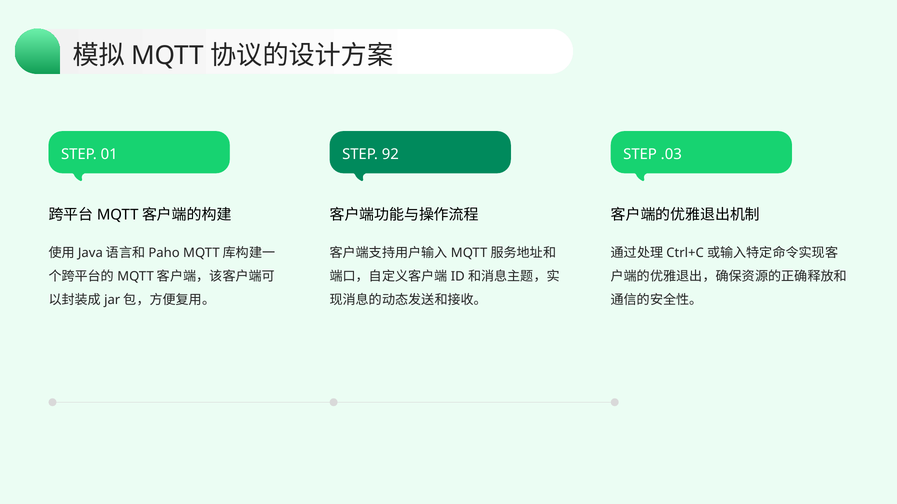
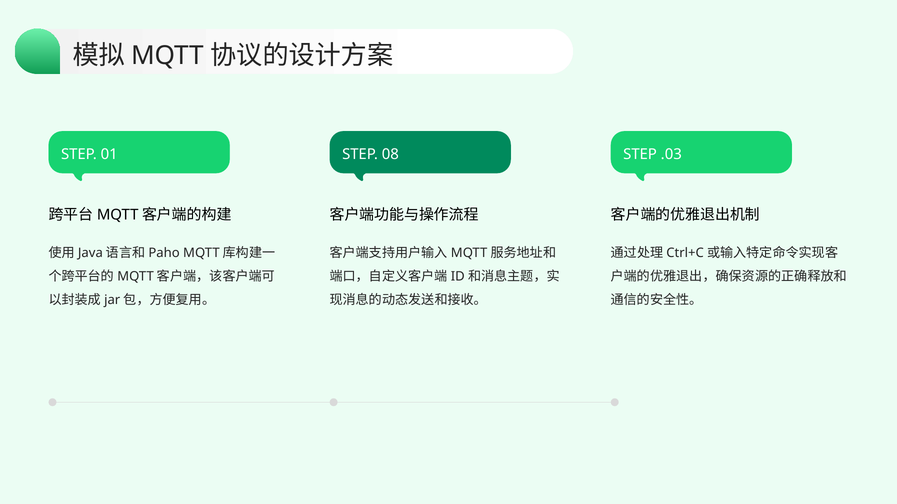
92: 92 -> 08 (390, 154)
